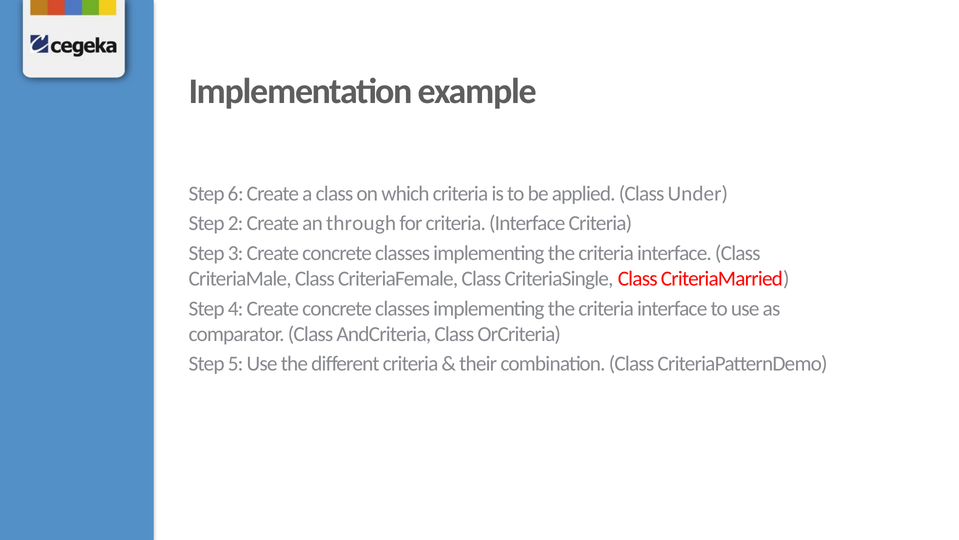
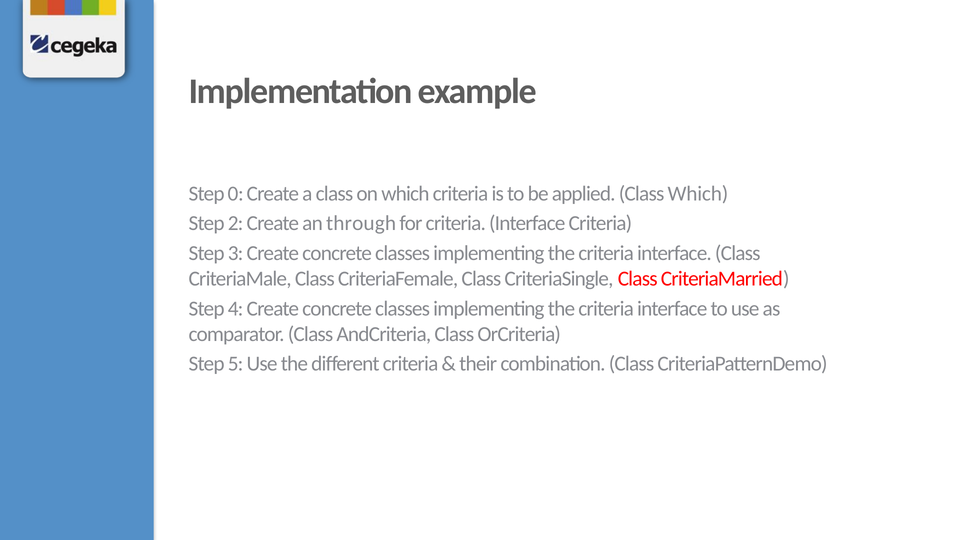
6: 6 -> 0 (236, 193)
Class Under: Under -> Which (698, 193)
